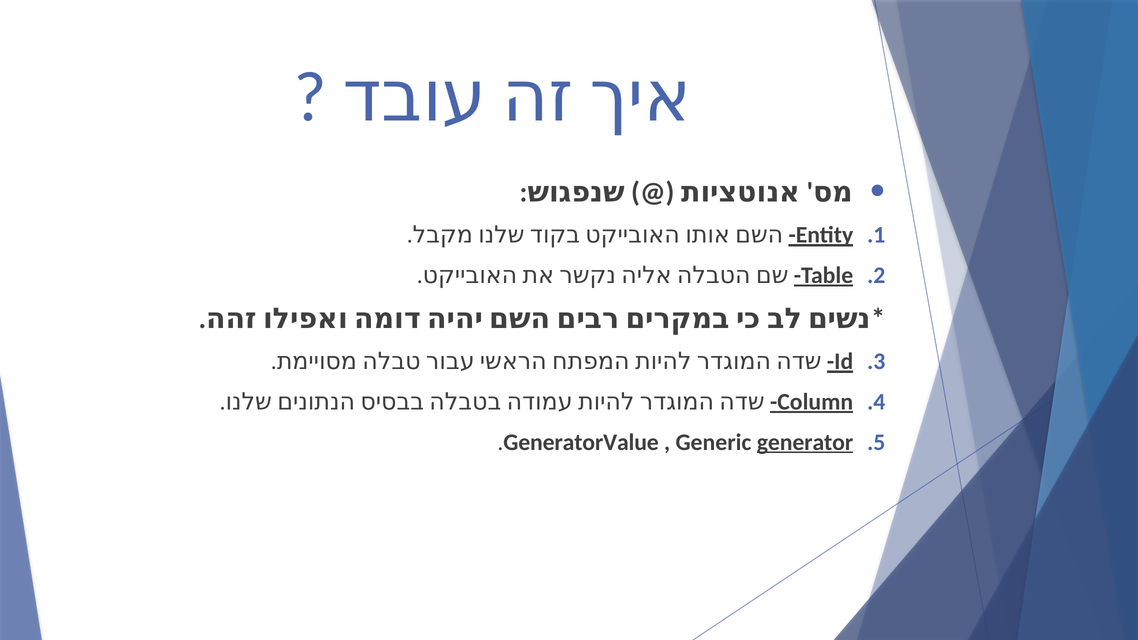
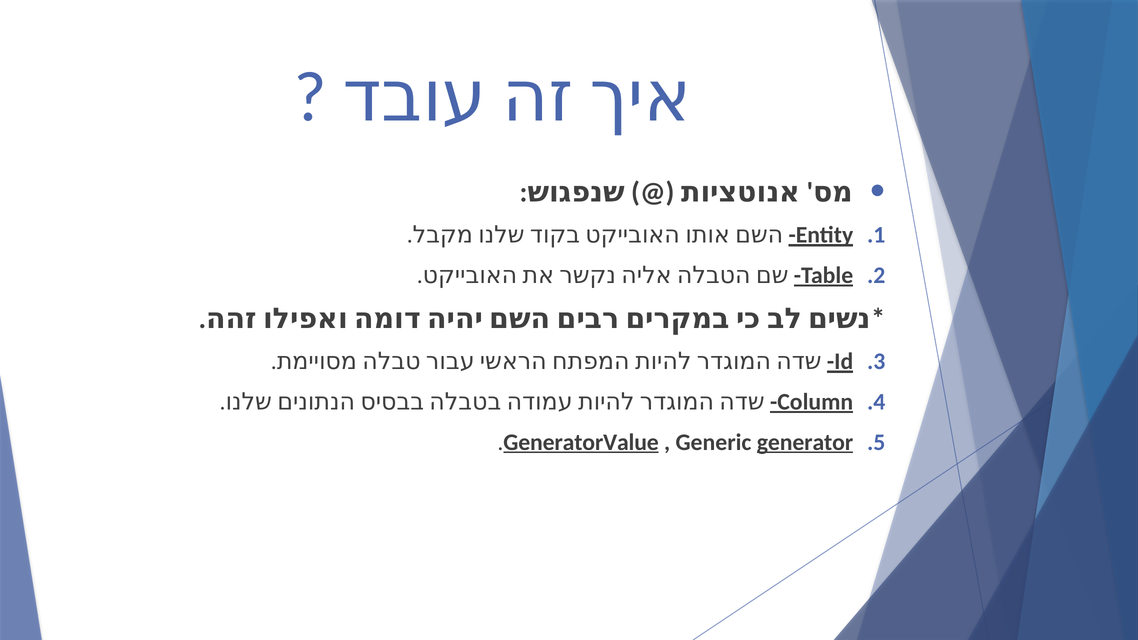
GeneratorValue underline: none -> present (581, 442)
